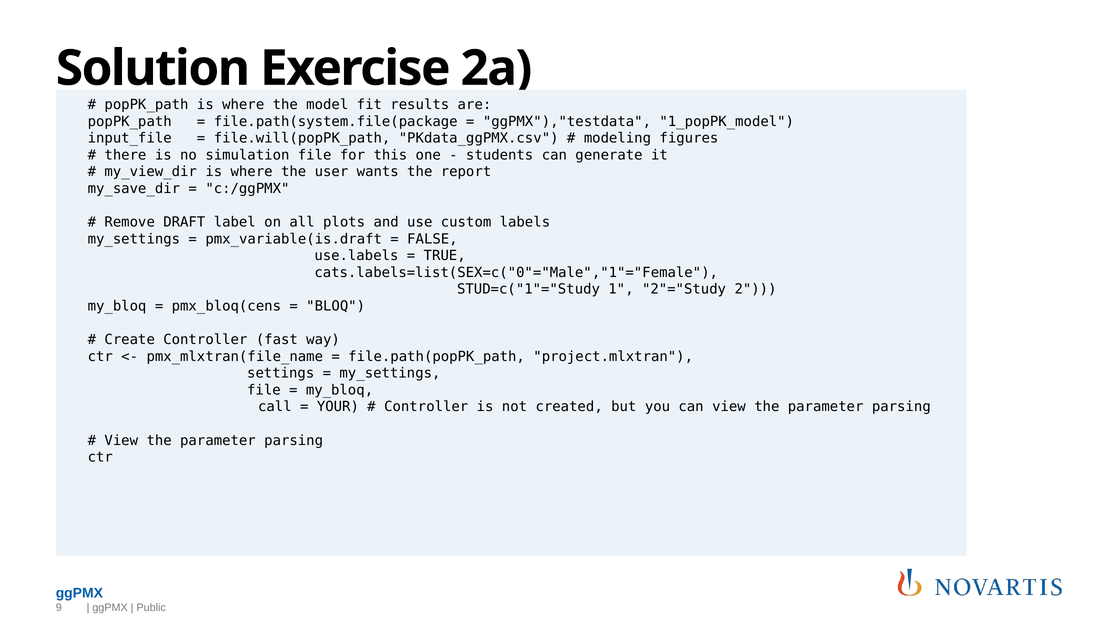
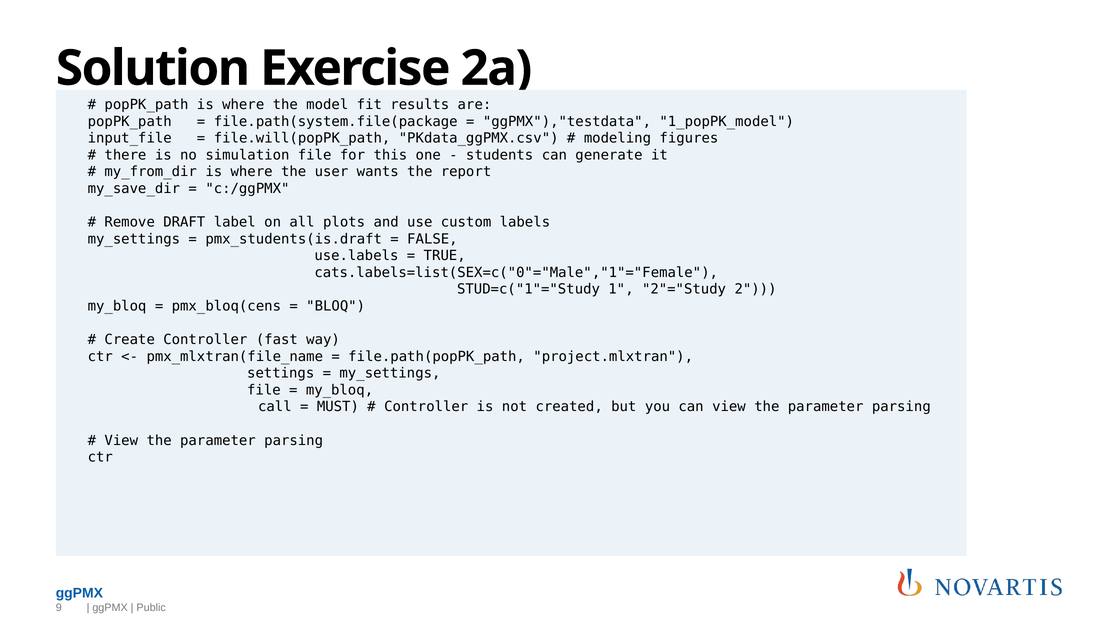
my_view_dir: my_view_dir -> my_from_dir (151, 172)
pmx_variable(is.draft: pmx_variable(is.draft -> pmx_students(is.draft (294, 239)
YOUR: YOUR -> MUST (338, 407)
